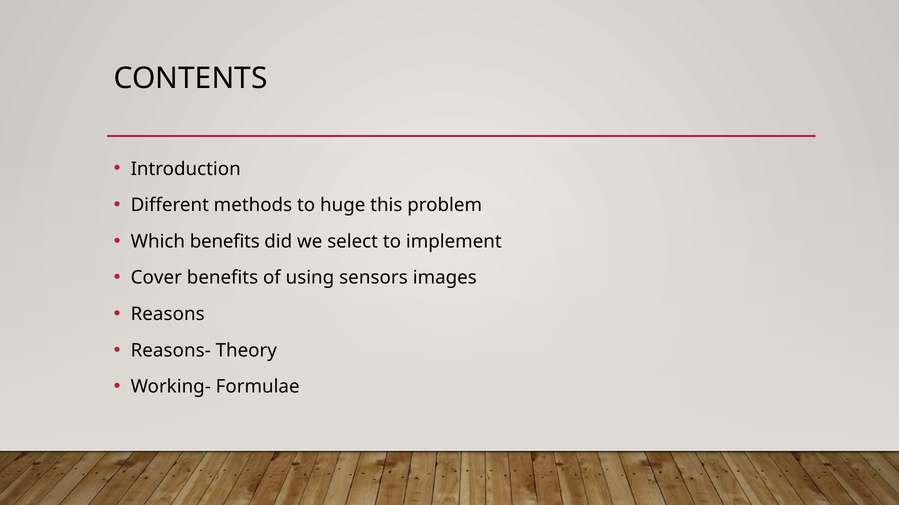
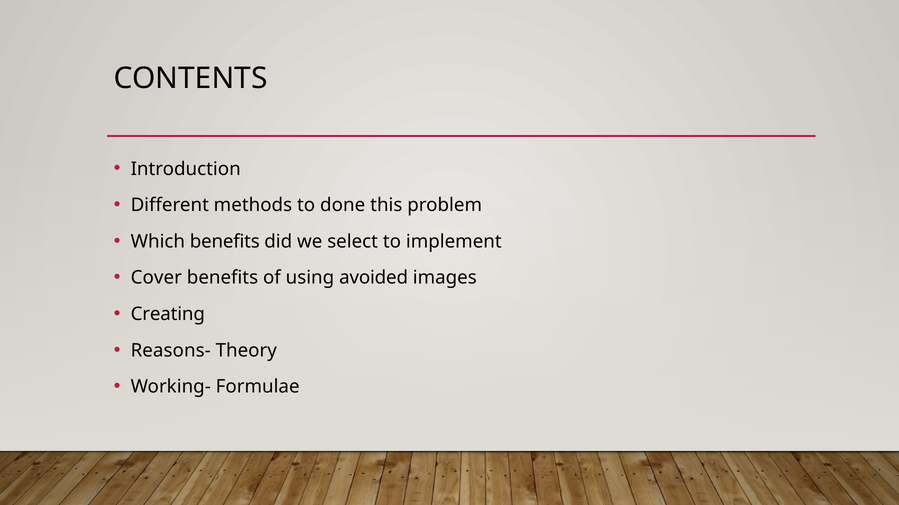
huge: huge -> done (343, 205)
sensors: sensors -> avoided (374, 278)
Reasons: Reasons -> Creating (168, 315)
